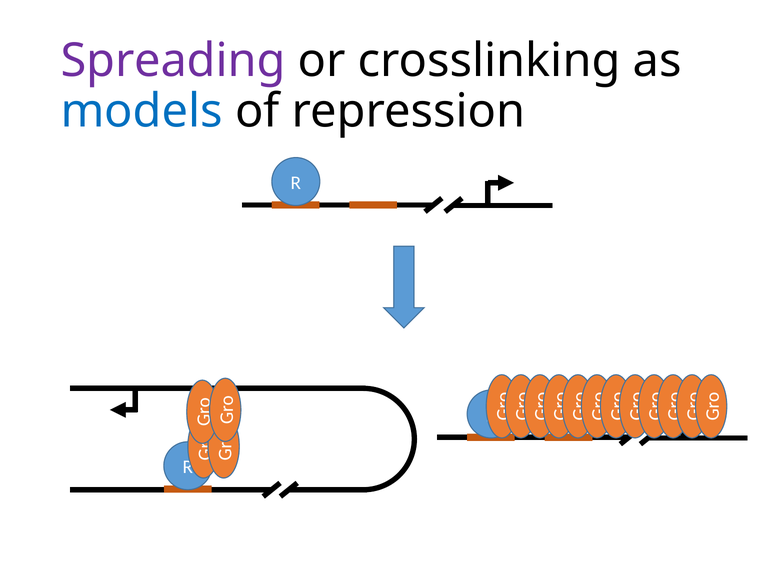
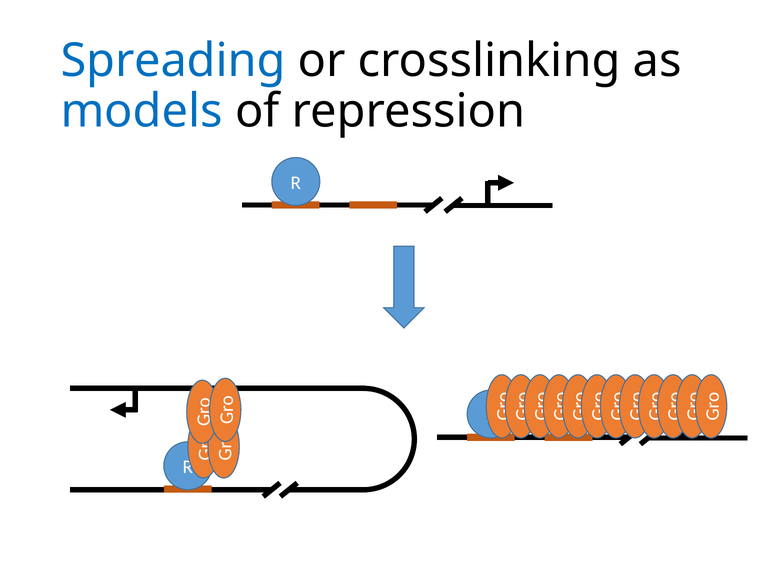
Spreading colour: purple -> blue (173, 61)
